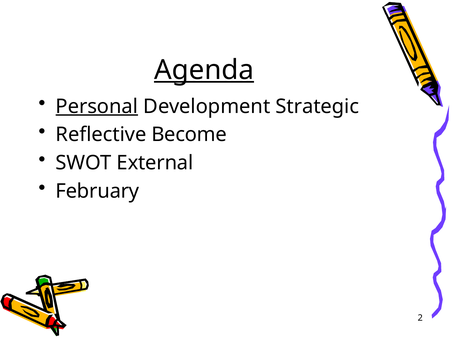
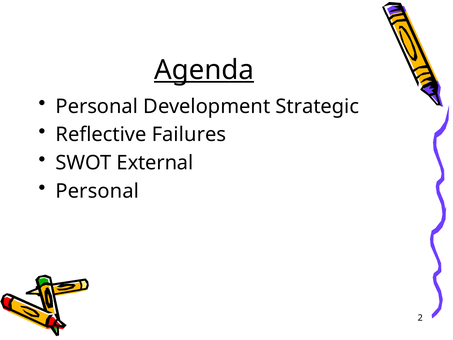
Personal underline: present -> none (97, 106)
Become: Become -> Failures (189, 135)
February: February -> Personal (97, 191)
